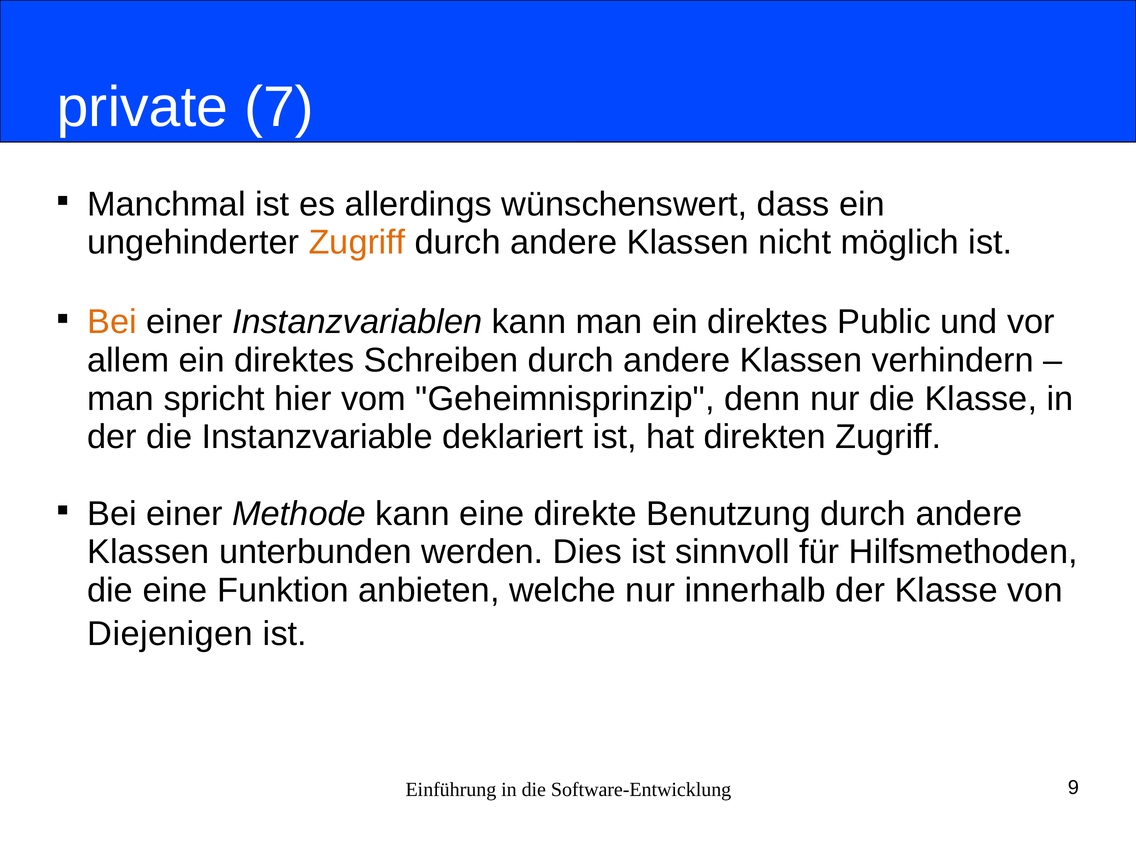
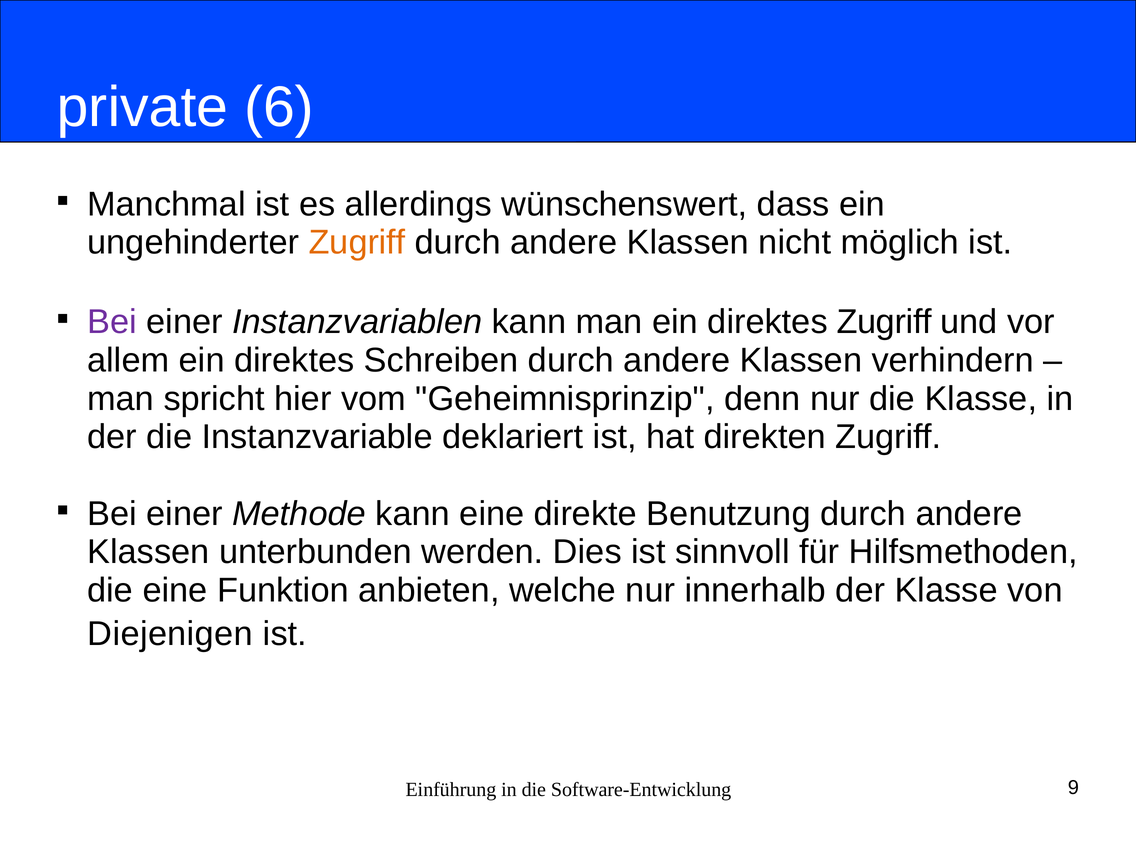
7: 7 -> 6 (279, 107)
Bei colour: orange -> purple (112, 322)
direktes Public: Public -> Zugriff (884, 322)
